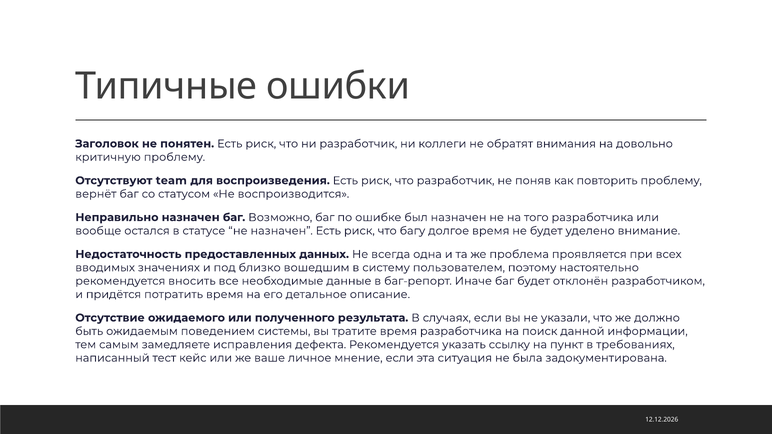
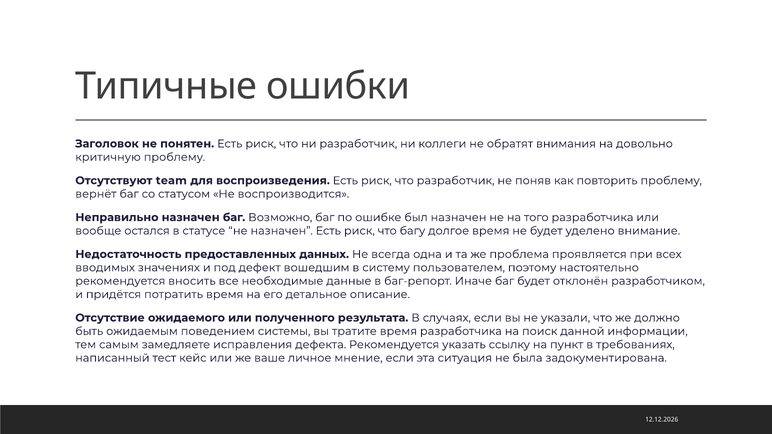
близко: близко -> дефект (260, 268)
